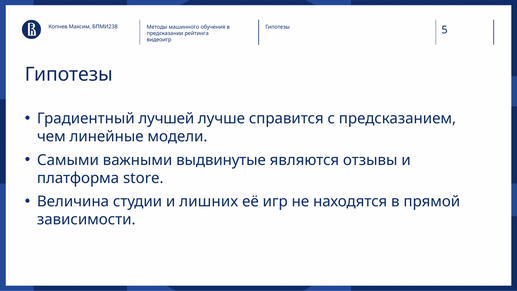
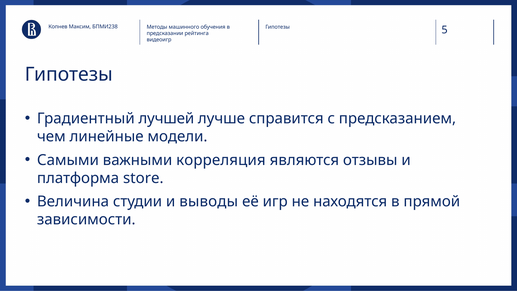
выдвинутые: выдвинутые -> корреляция (221, 160)
лишних: лишних -> выводы (209, 201)
